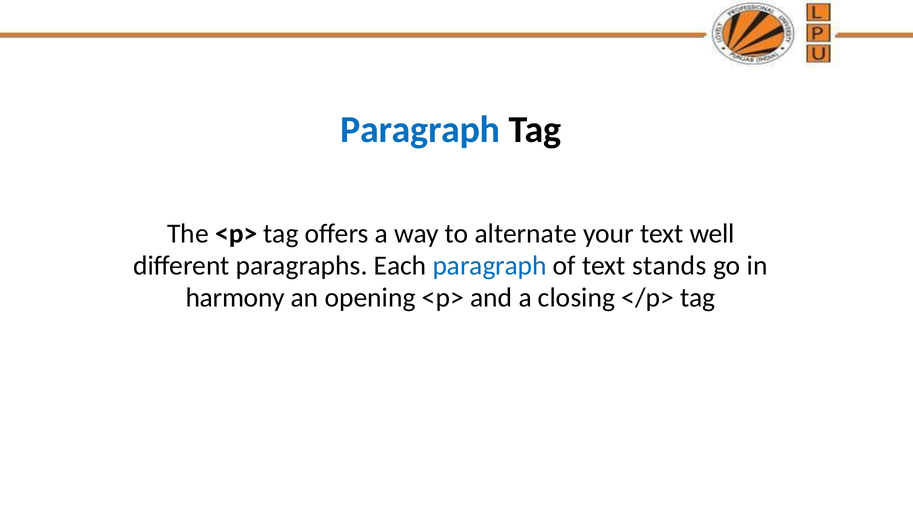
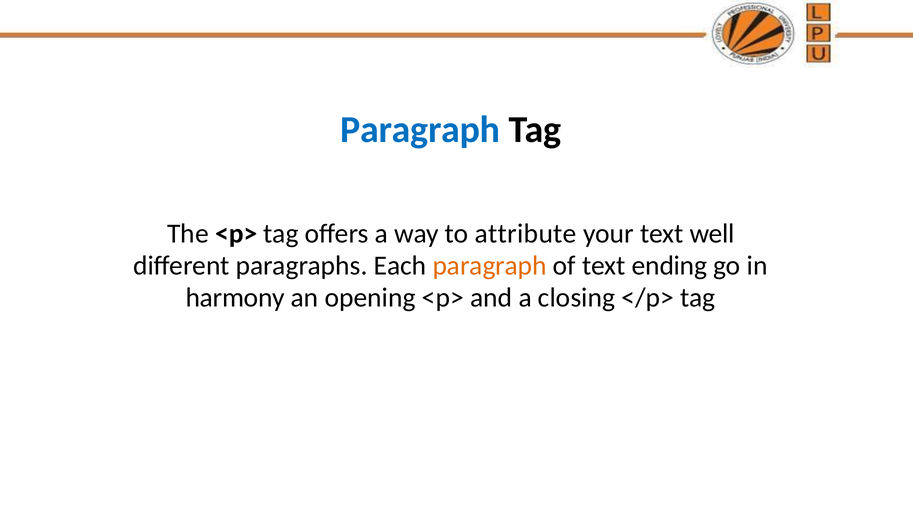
alternate: alternate -> attribute (526, 234)
paragraph colour: blue -> orange (490, 266)
stands: stands -> ending (670, 266)
